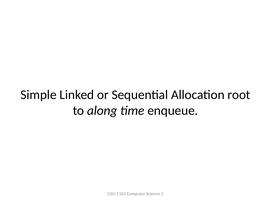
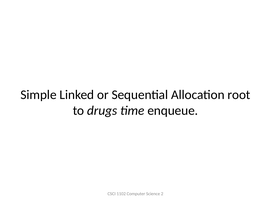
along: along -> drugs (102, 111)
